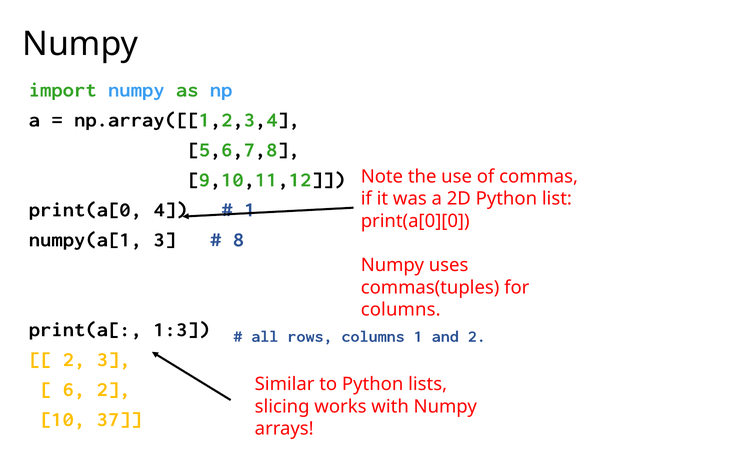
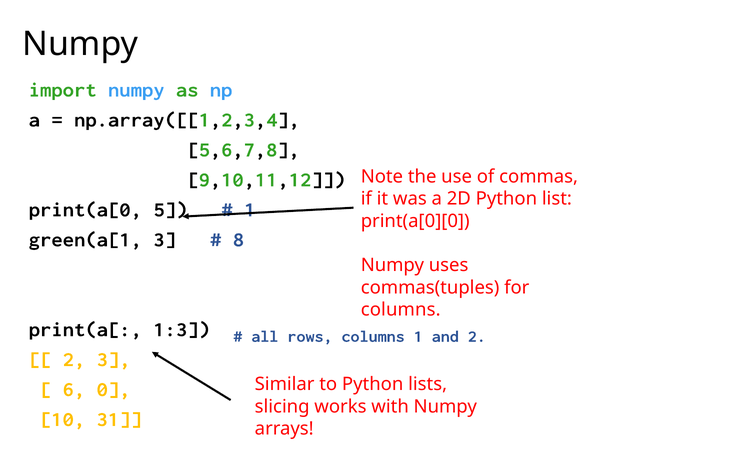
4: 4 -> 5 (170, 210)
numpy(a[1: numpy(a[1 -> green(a[1 (85, 240)
6 2: 2 -> 0 (114, 389)
37: 37 -> 31 (119, 419)
